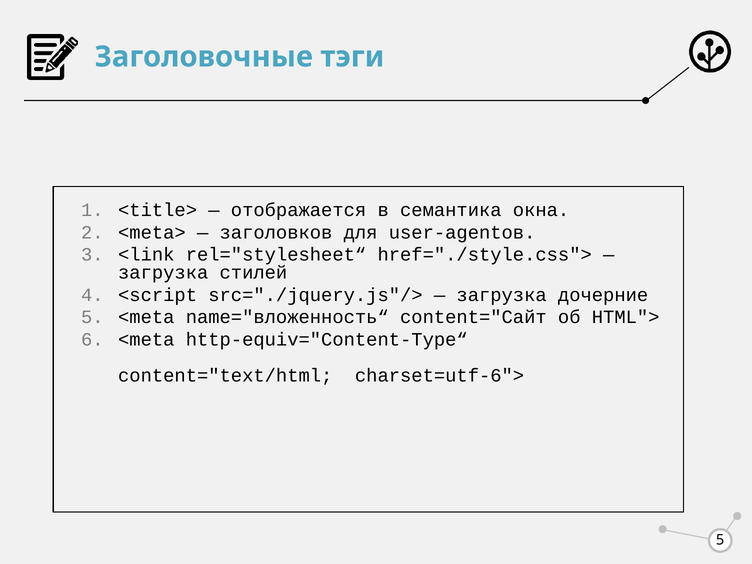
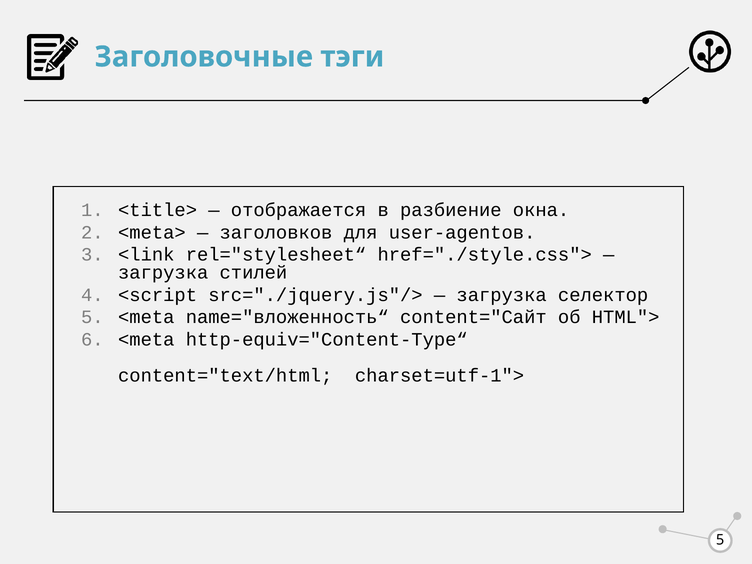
семантика: семантика -> разбиение (451, 210)
дочерние: дочерние -> селектор (603, 295)
charset=utf-6">: charset=utf-6"> -> charset=utf-1"> (440, 375)
